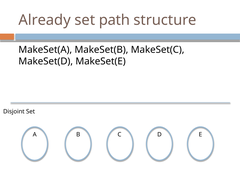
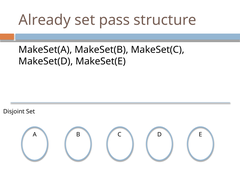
path: path -> pass (114, 20)
